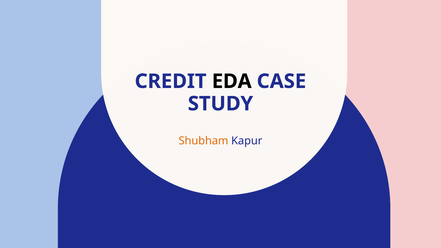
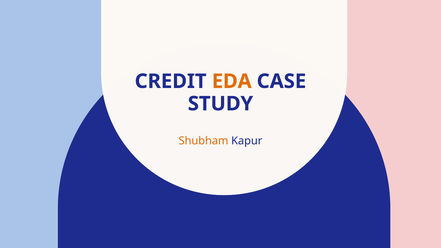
EDA colour: black -> orange (232, 81)
